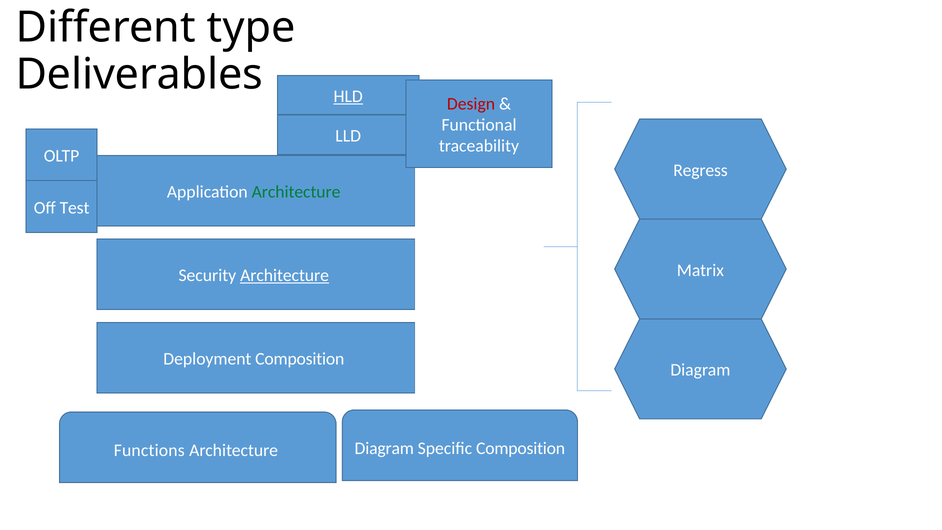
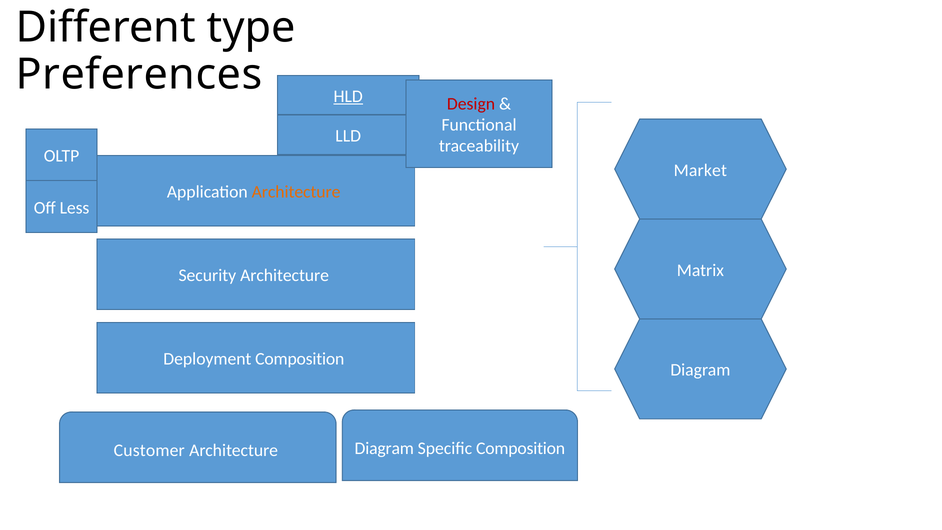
Deliverables: Deliverables -> Preferences (139, 74)
Regress: Regress -> Market (700, 170)
Architecture colour: green -> orange (296, 192)
Test: Test -> Less (75, 208)
Architecture underline: present -> none (285, 275)
Functions: Functions -> Customer (149, 450)
